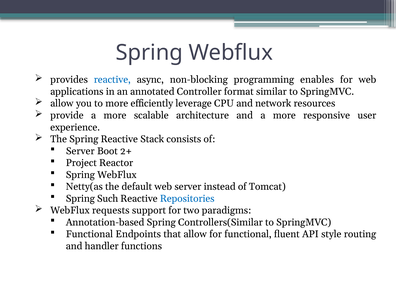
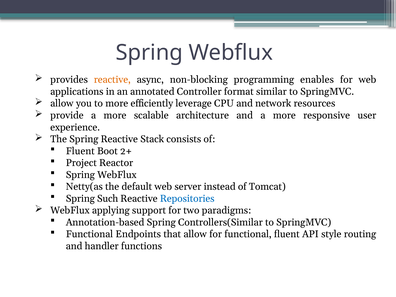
reactive colour: blue -> orange (112, 80)
Server: Server -> Fluent (80, 151)
requests: requests -> applying (111, 210)
